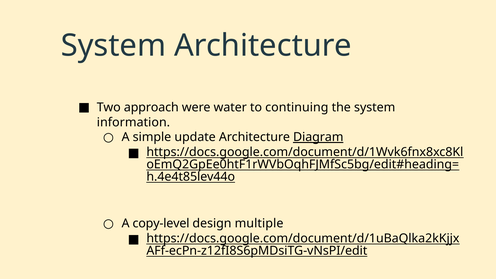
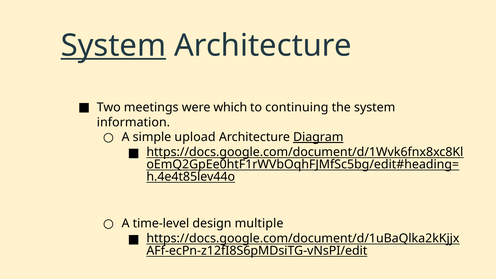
System underline: none -> present (113, 46)
approach: approach -> meetings (151, 107)
water: water -> which (230, 107)
update: update -> upload (195, 137)
copy-level: copy-level -> time-level (161, 223)
